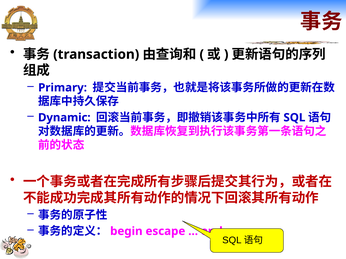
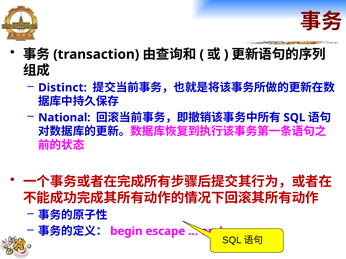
Primary: Primary -> Distinct (63, 88)
Dynamic: Dynamic -> National (64, 118)
